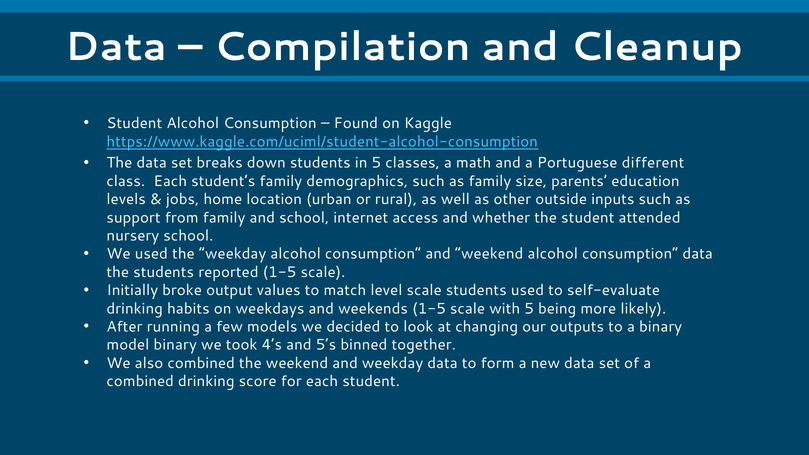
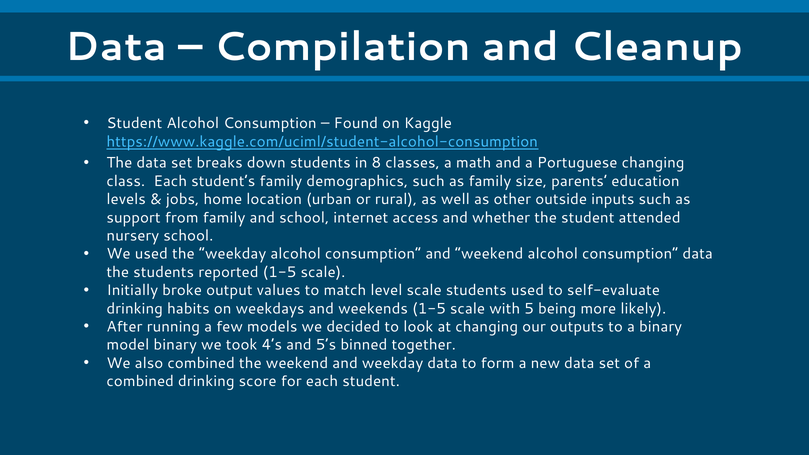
in 5: 5 -> 8 (376, 163)
Portuguese different: different -> changing (653, 163)
